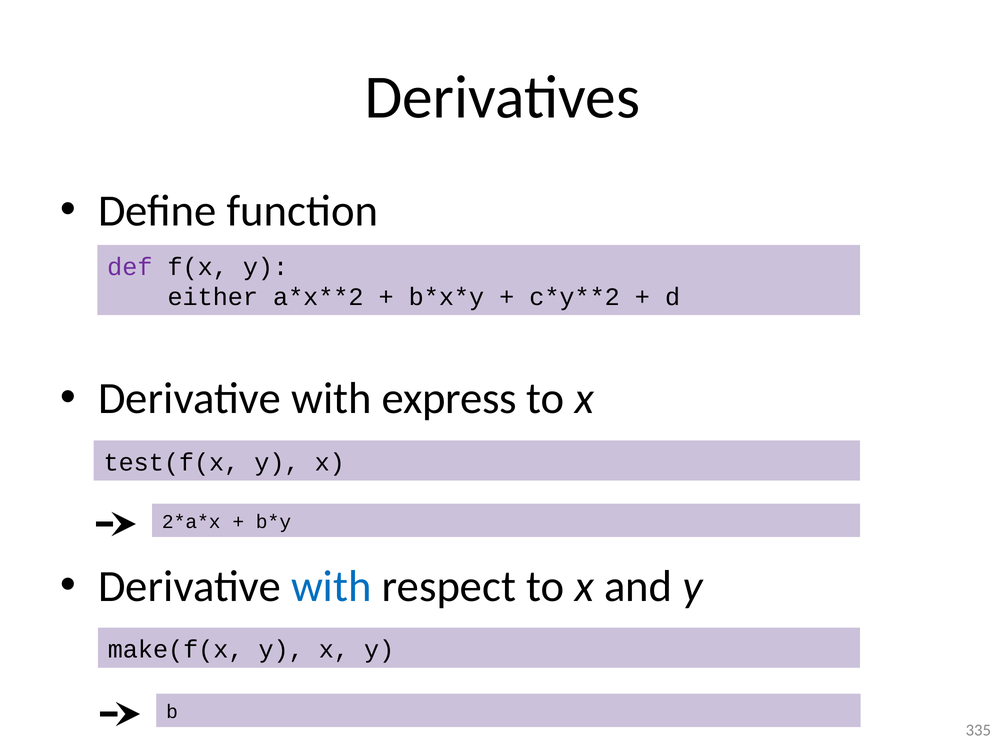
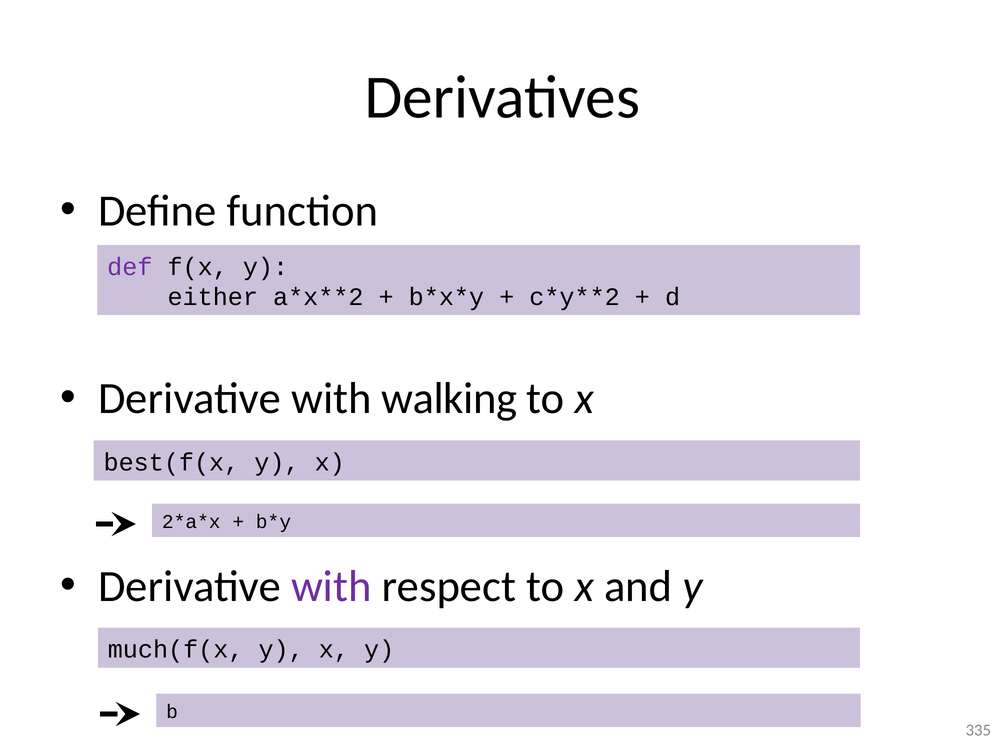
express: express -> walking (449, 398)
test(f(x: test(f(x -> best(f(x (171, 462)
with colour: blue -> purple (331, 586)
make(f(x: make(f(x -> much(f(x (176, 649)
